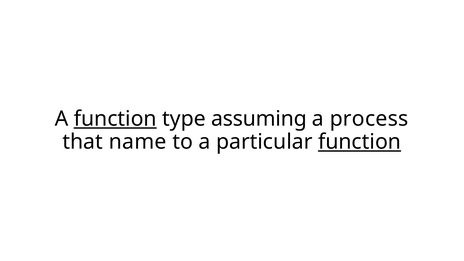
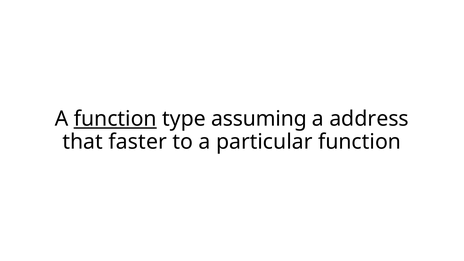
process: process -> address (369, 119)
name: name -> faster (138, 142)
function underline: present -> none (360, 142)
